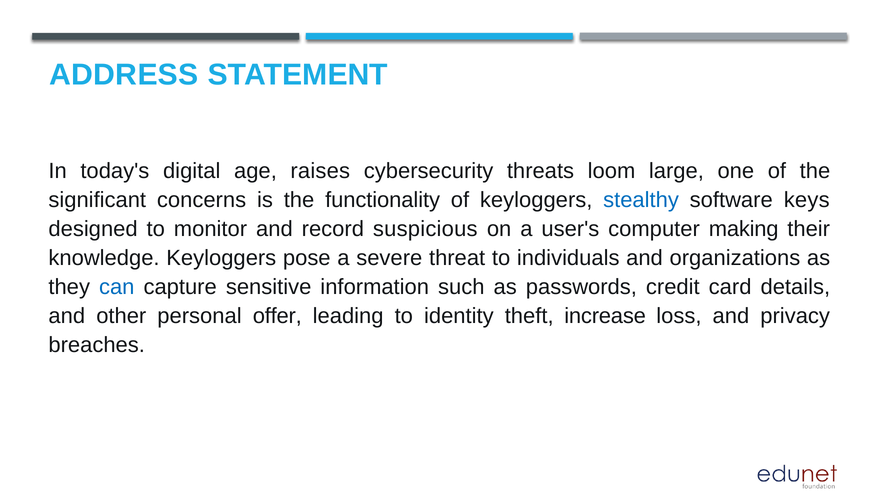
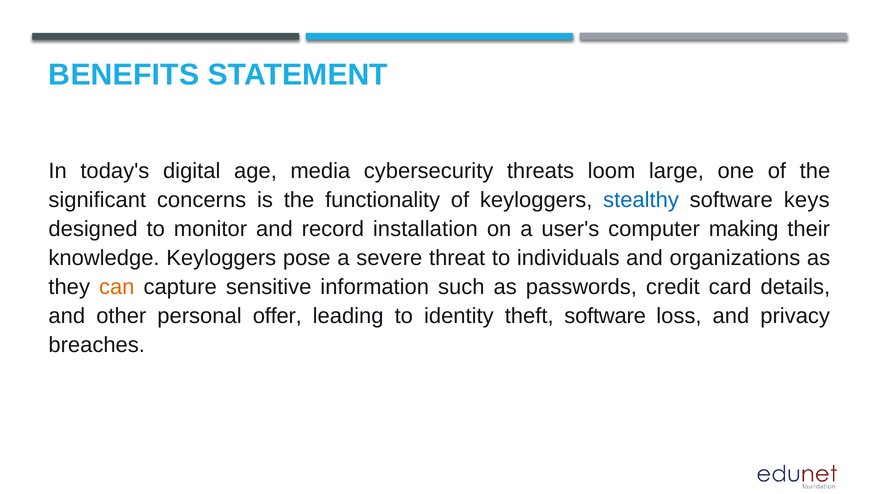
ADDRESS: ADDRESS -> BENEFITS (124, 75)
raises: raises -> media (320, 171)
suspicious: suspicious -> installation (425, 229)
can colour: blue -> orange (117, 287)
theft increase: increase -> software (605, 316)
